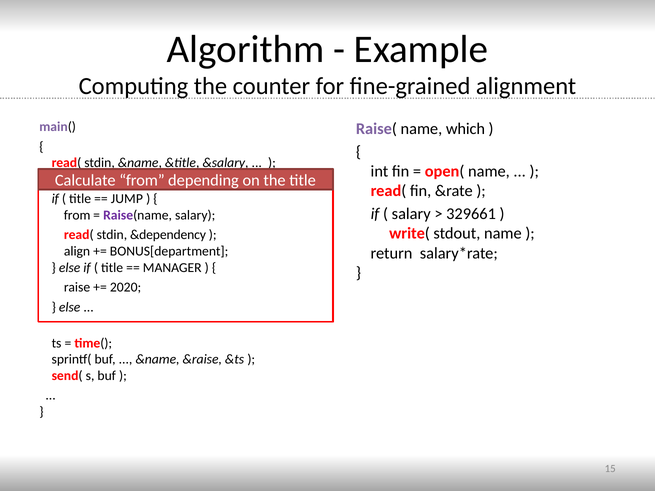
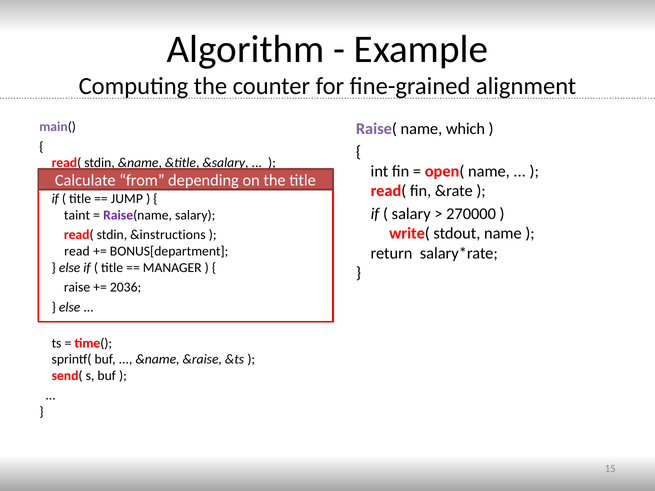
329661: 329661 -> 270000 (471, 214)
from: from -> taint (77, 215)
&dependency: &dependency -> &instructions (168, 235)
align: align -> read (77, 251)
2020: 2020 -> 2036 (126, 288)
